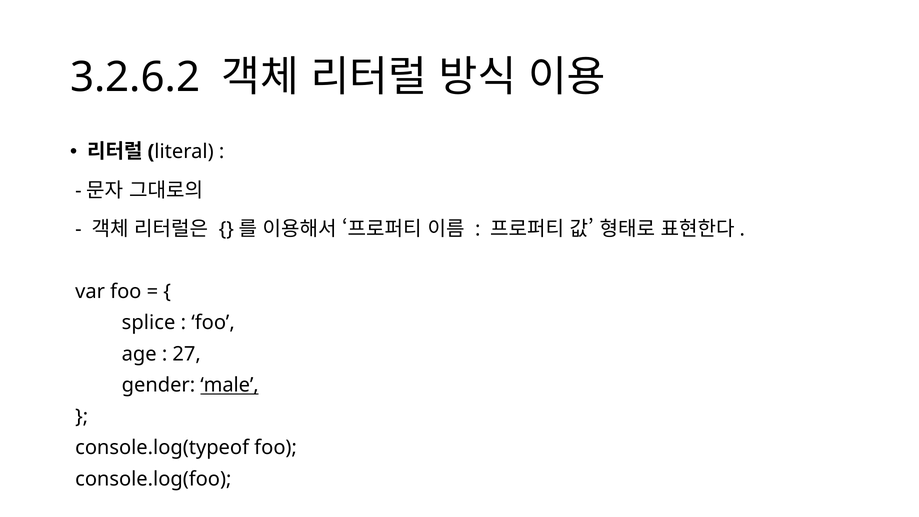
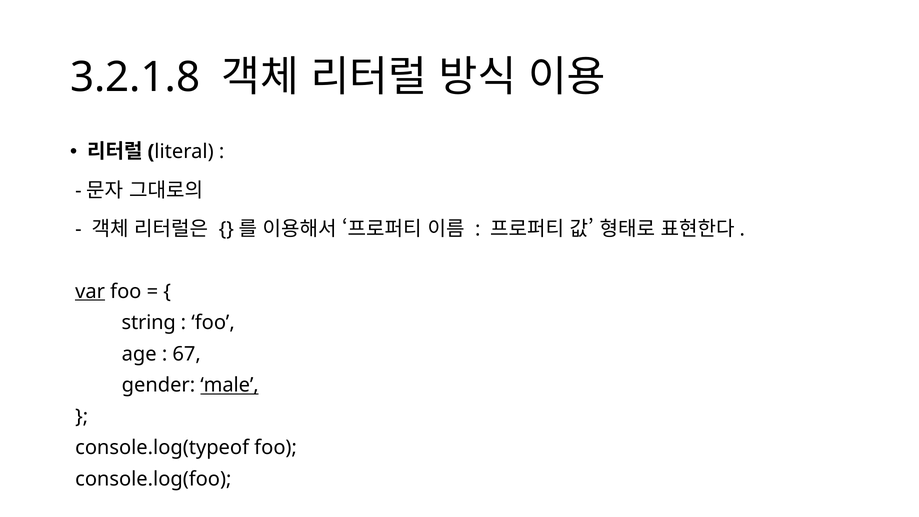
3.2.6.2: 3.2.6.2 -> 3.2.1.8 (135, 77)
var underline: none -> present (90, 291)
splice: splice -> string (149, 323)
27: 27 -> 67 (187, 354)
